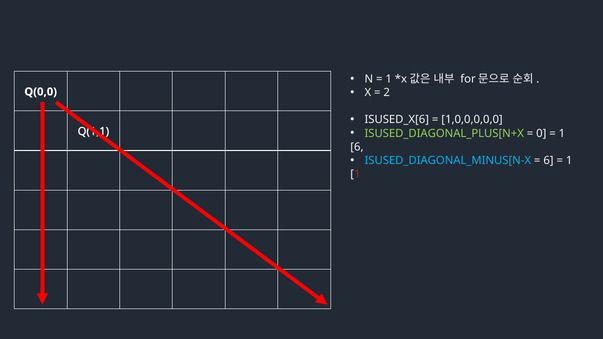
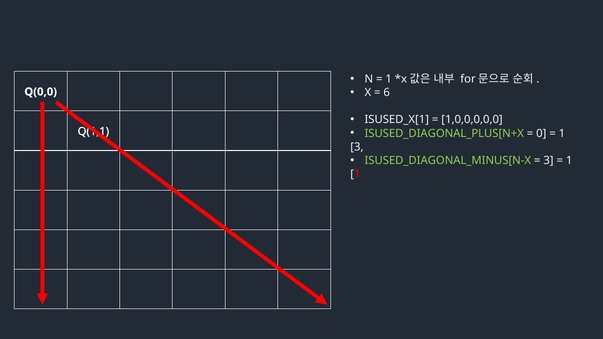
2: 2 -> 6 (387, 93)
ISUSED_X[6: ISUSED_X[6 -> ISUSED_X[1 (397, 120)
6: 6 -> 3 (357, 147)
ISUSED_DIAGONAL_MINUS[N-X colour: light blue -> light green (448, 161)
6: 6 -> 3 (548, 161)
